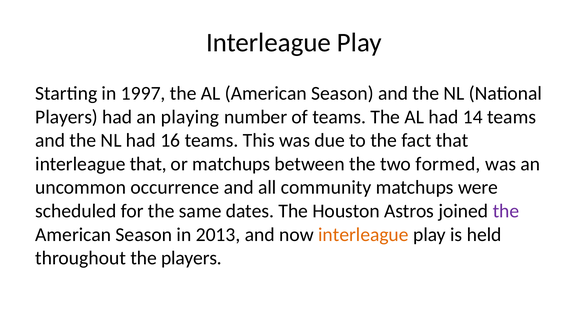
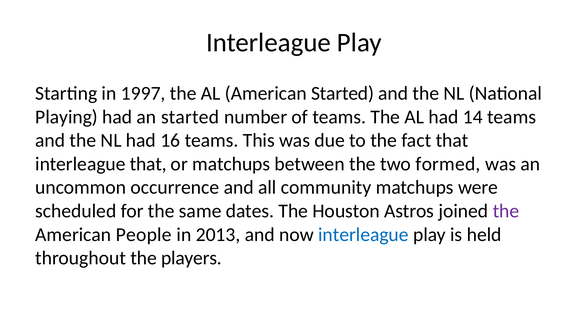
AL American Season: Season -> Started (342, 93)
Players: Players -> Playing (67, 117)
an playing: playing -> started (190, 117)
Season: Season -> People (144, 234)
interleague colour: orange -> blue (363, 234)
